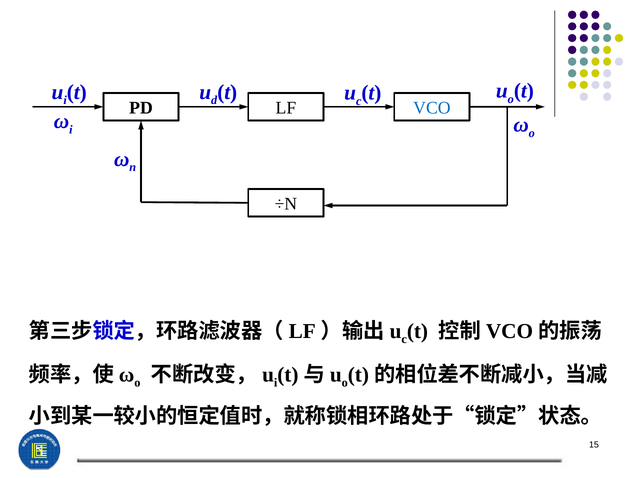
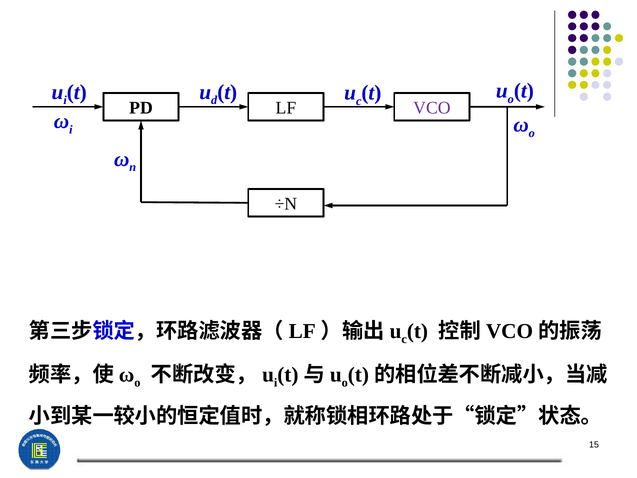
VCO colour: blue -> purple (432, 108)
